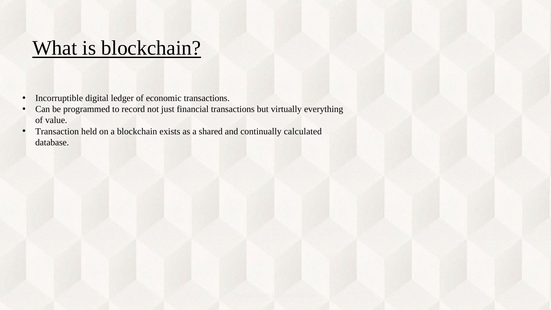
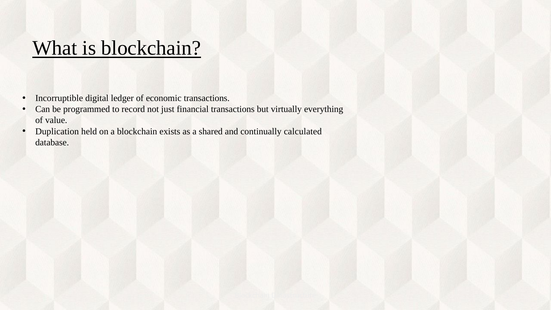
Transaction: Transaction -> Duplication (57, 131)
